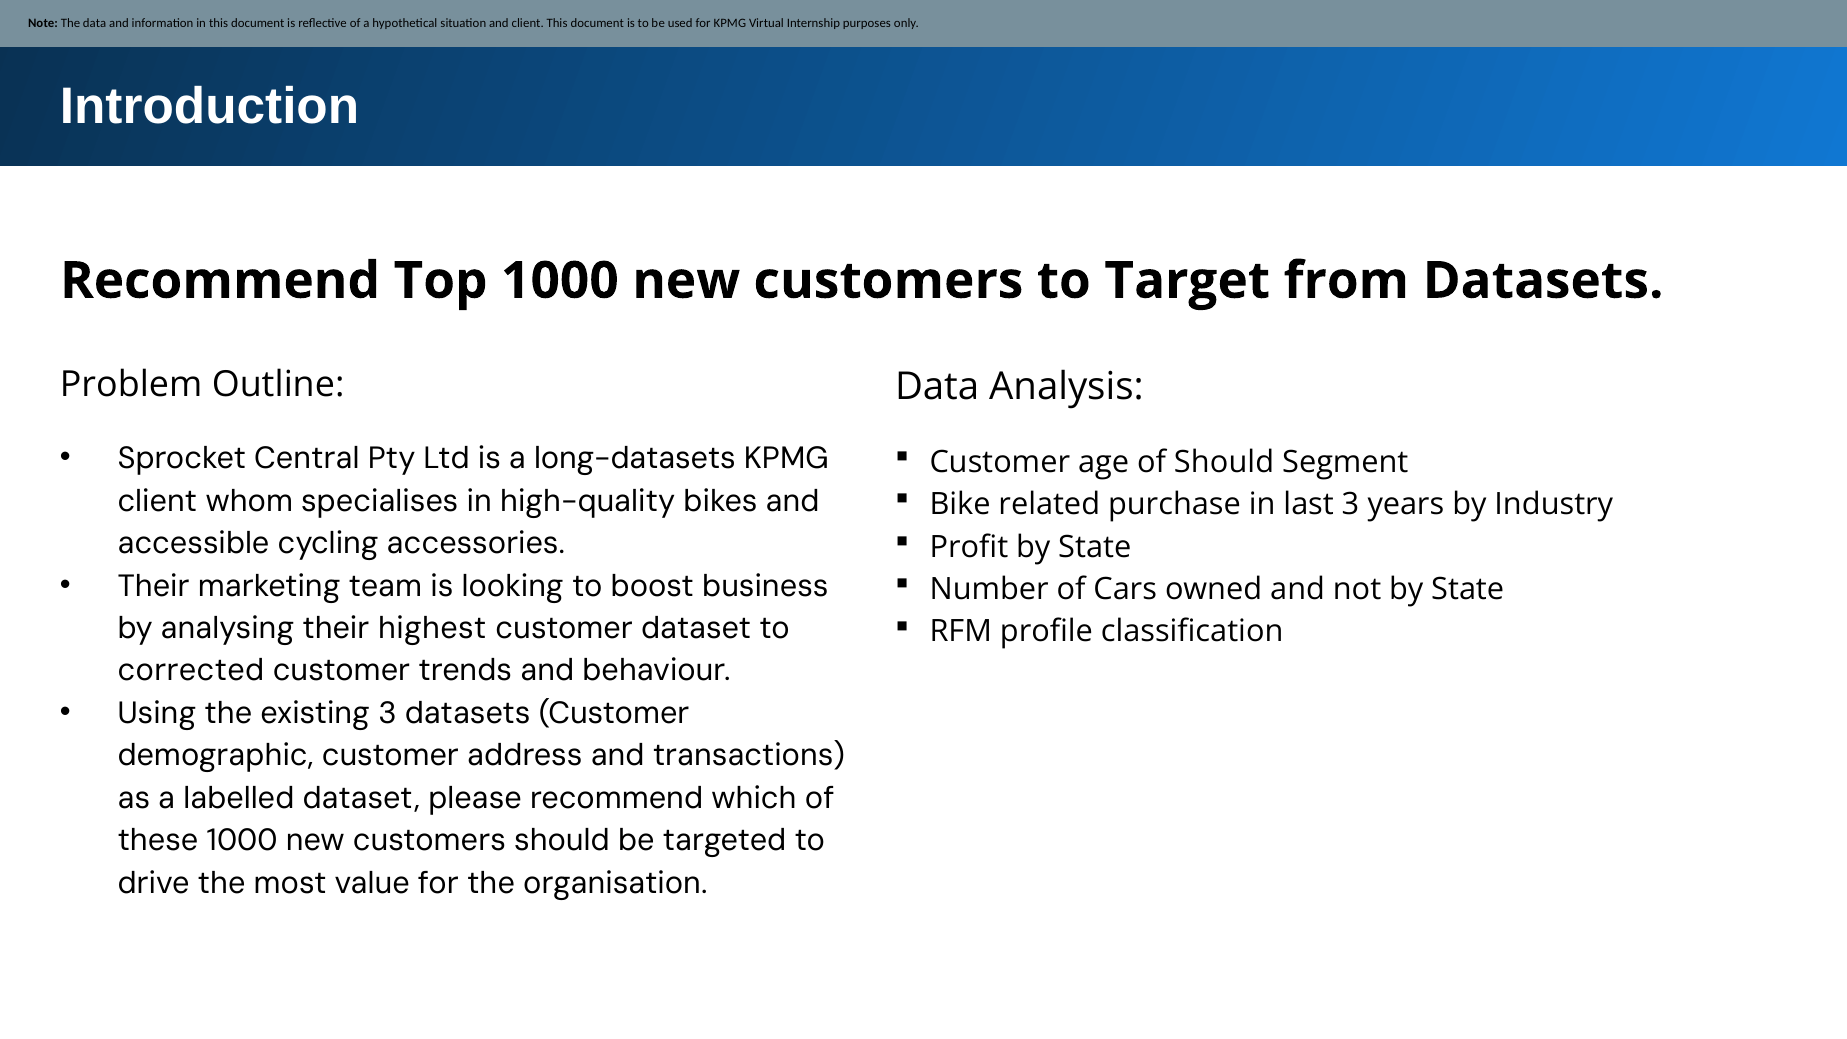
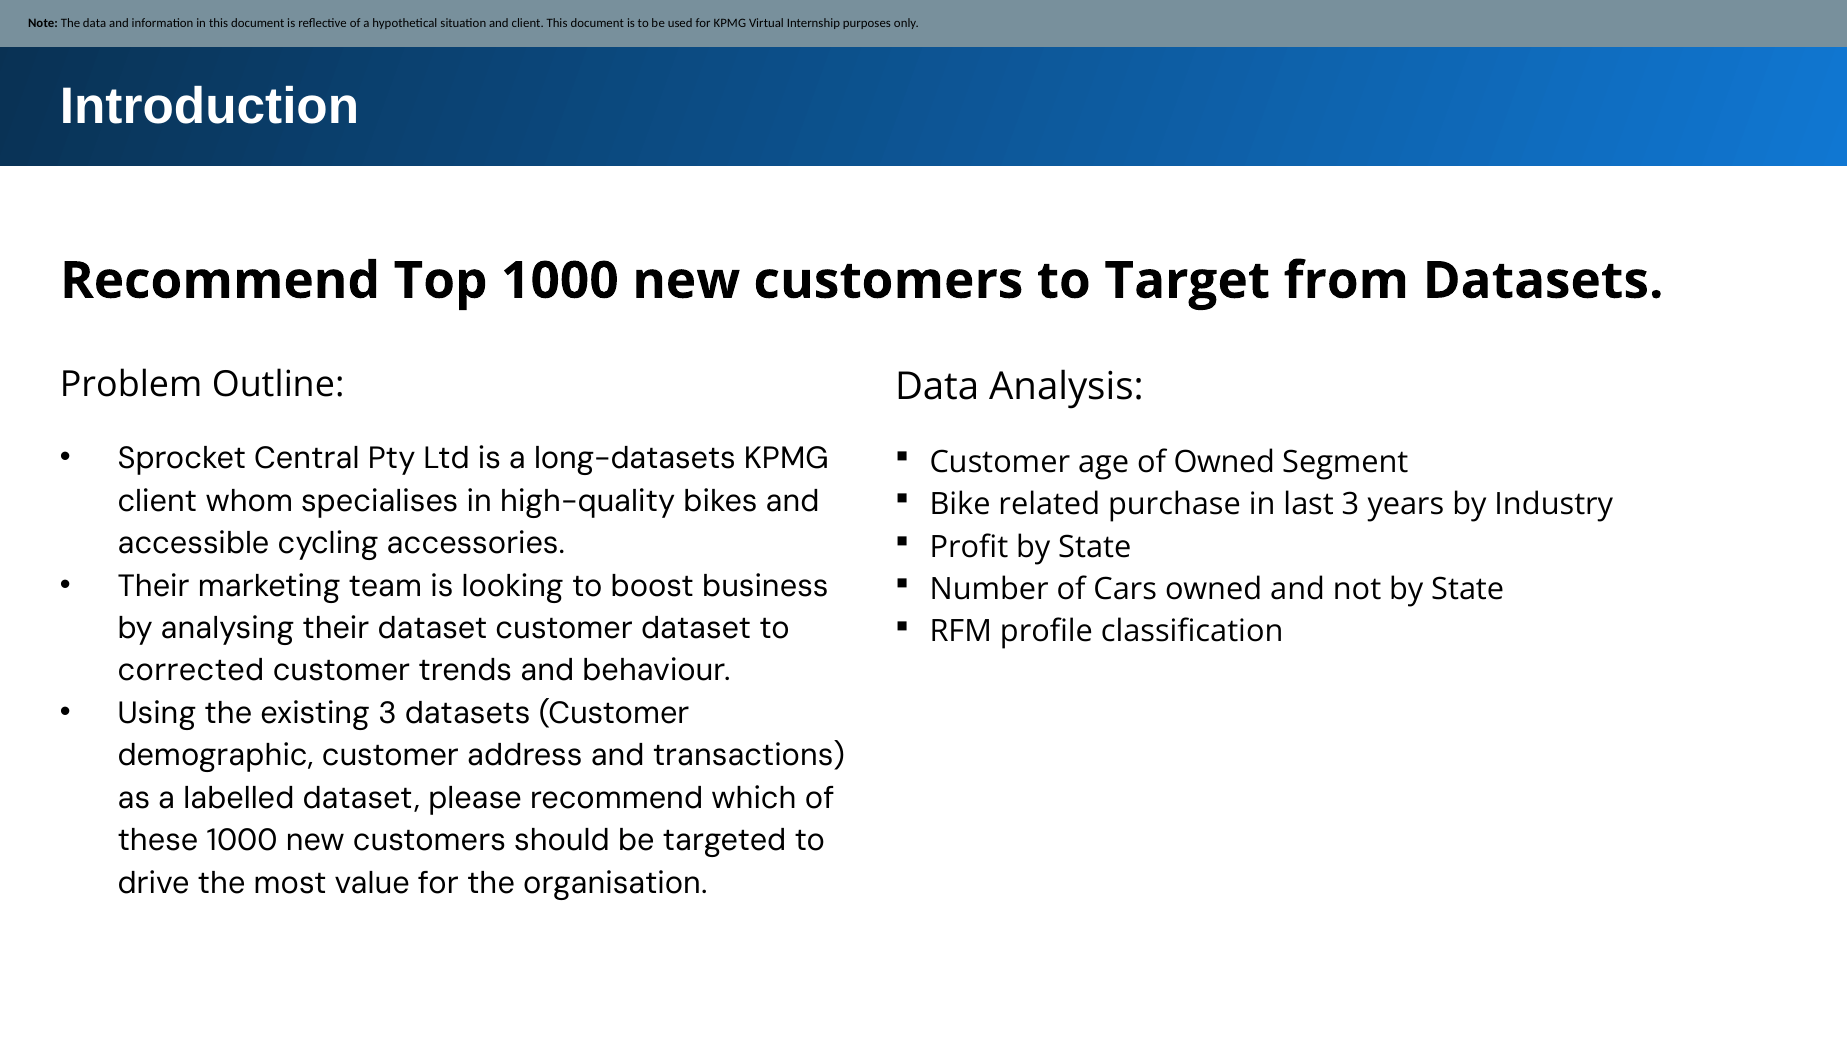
of Should: Should -> Owned (1224, 462)
their highest: highest -> dataset (433, 628)
